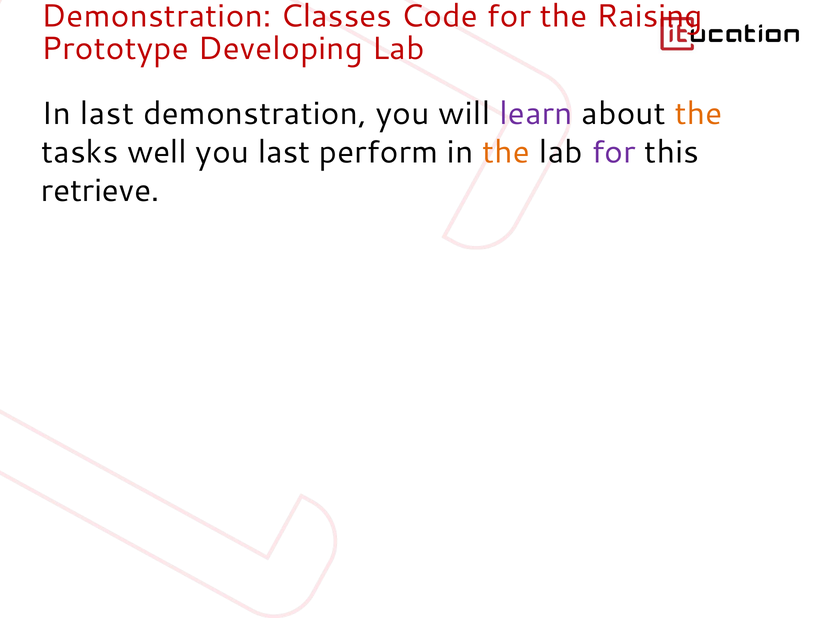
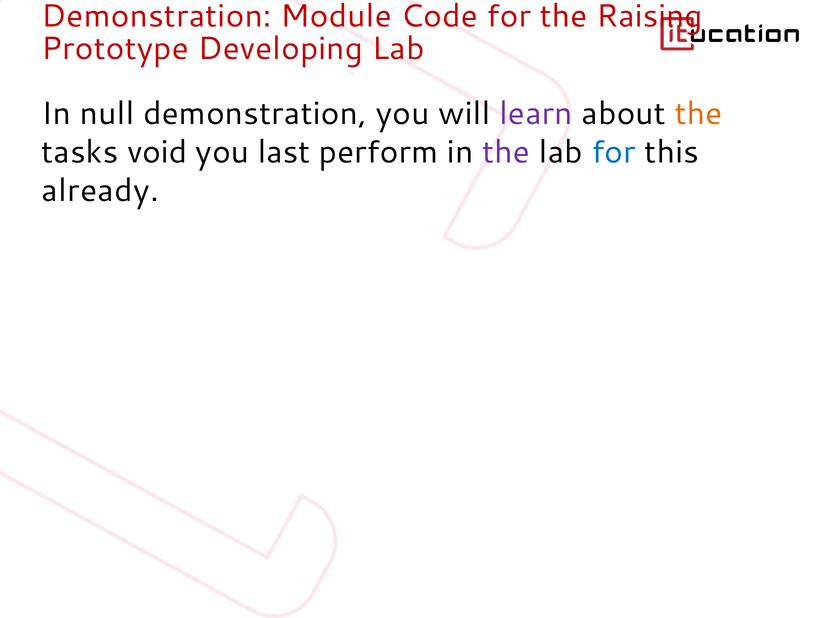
Classes: Classes -> Module (336, 16)
In last: last -> null (107, 113)
well: well -> void (157, 152)
the colour: orange -> purple (506, 152)
for colour: purple -> blue (614, 152)
retrieve: retrieve -> already (100, 190)
